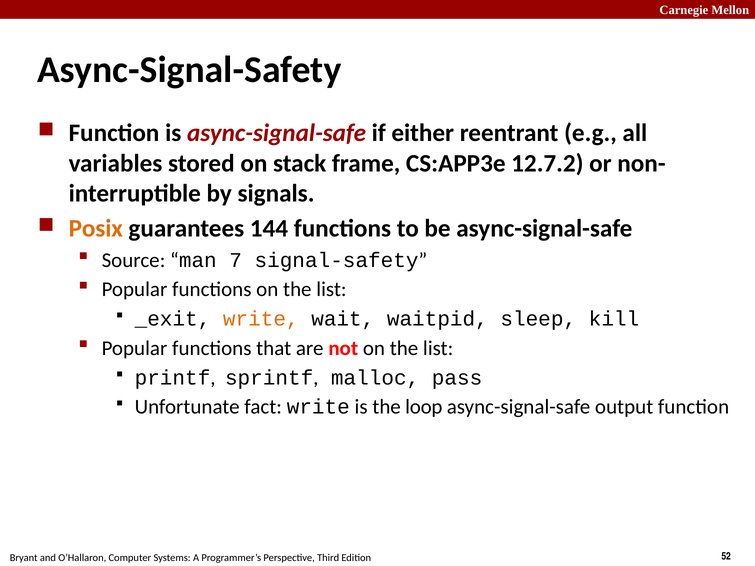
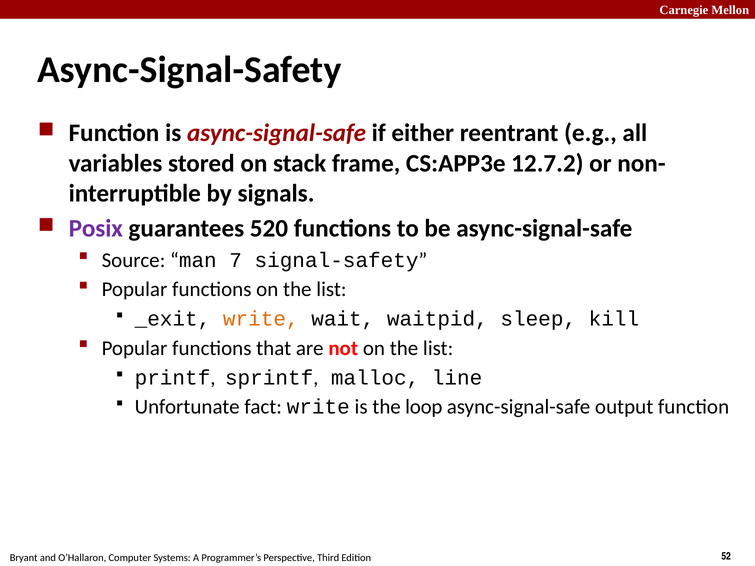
Posix colour: orange -> purple (96, 229)
144: 144 -> 520 (269, 229)
pass: pass -> line (457, 378)
